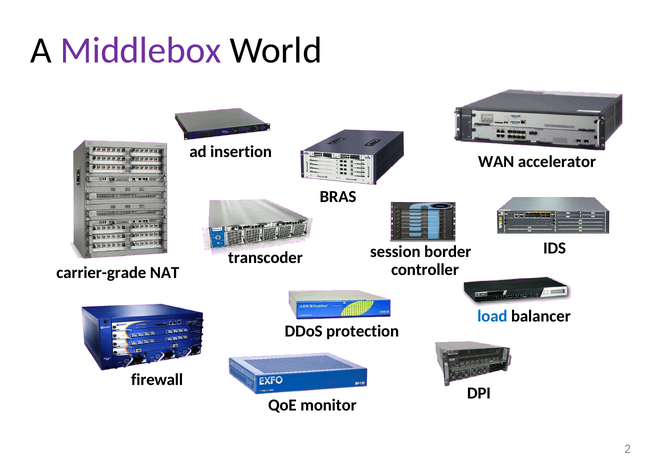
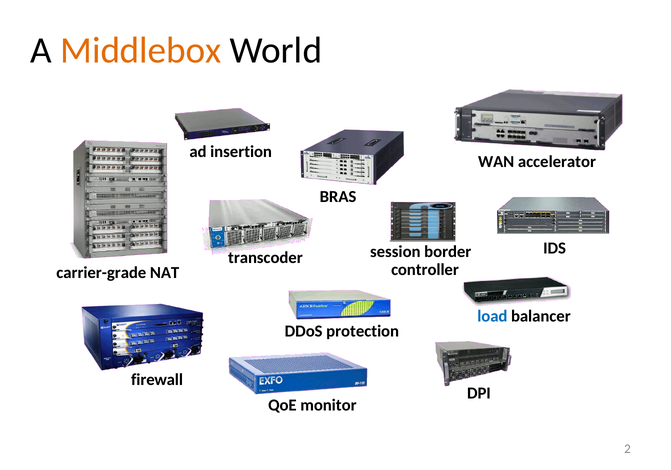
Middlebox colour: purple -> orange (141, 51)
